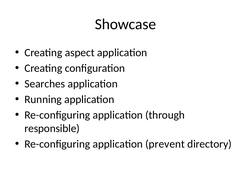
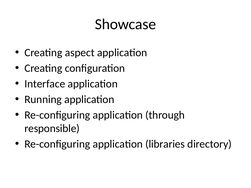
Searches: Searches -> Interface (45, 84)
prevent: prevent -> libraries (165, 144)
